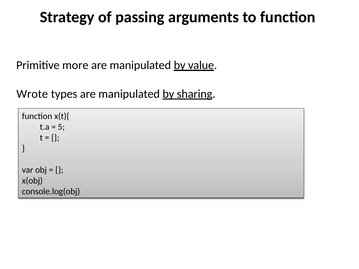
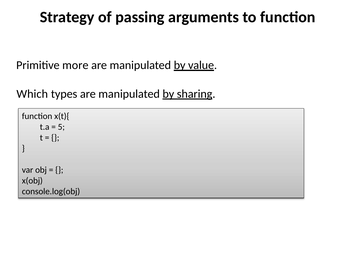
Wrote: Wrote -> Which (32, 94)
